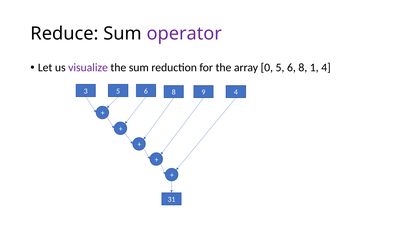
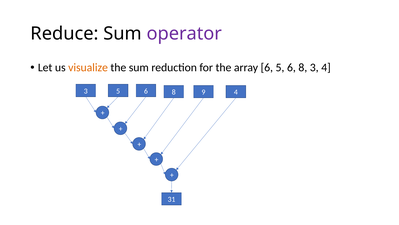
visualize colour: purple -> orange (88, 67)
array 0: 0 -> 6 (267, 67)
8 1: 1 -> 3 (314, 67)
